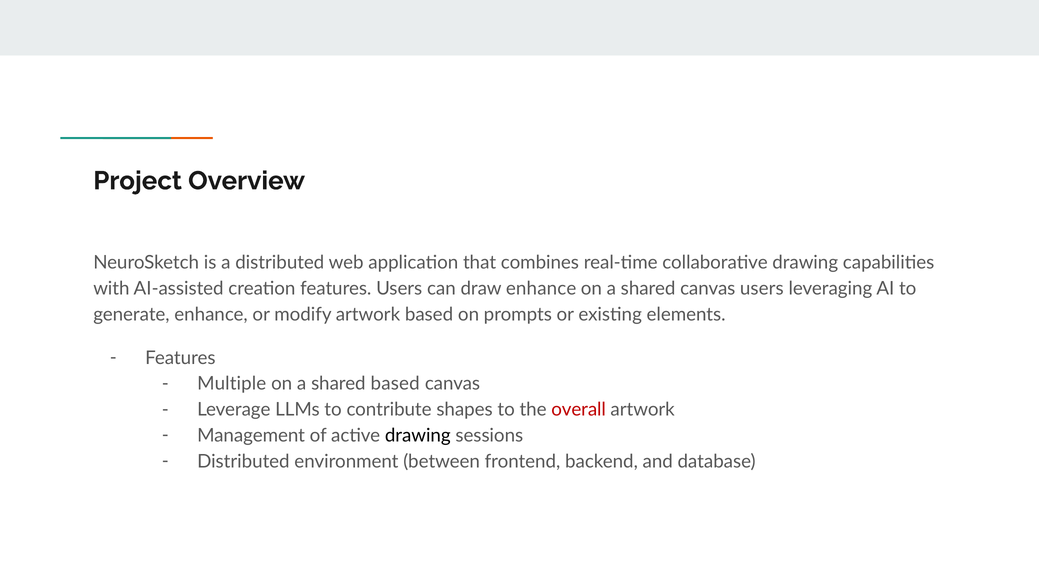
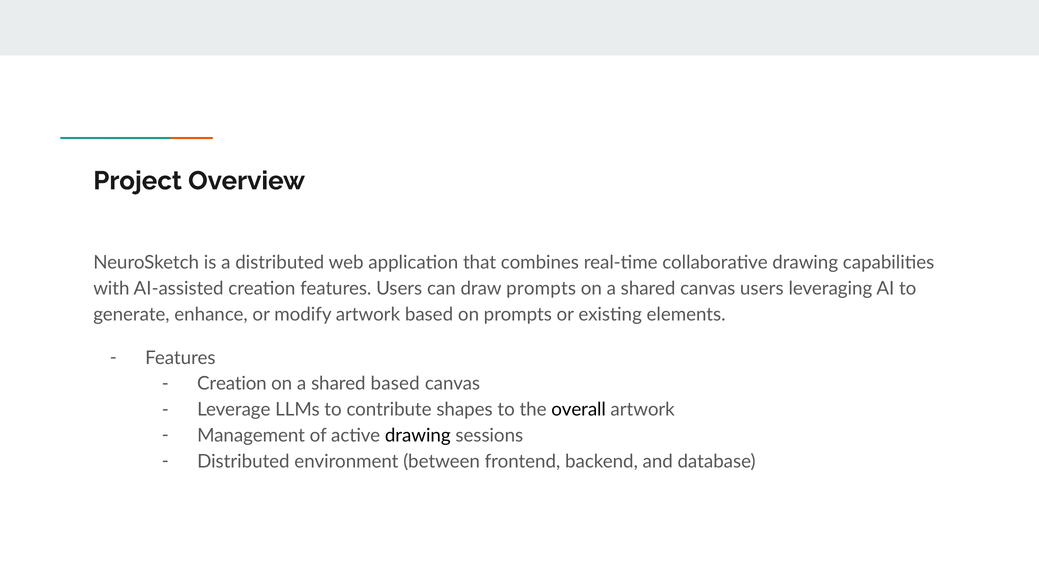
draw enhance: enhance -> prompts (541, 288)
Multiple: Multiple -> Creation (232, 383)
overall colour: red -> black (579, 409)
